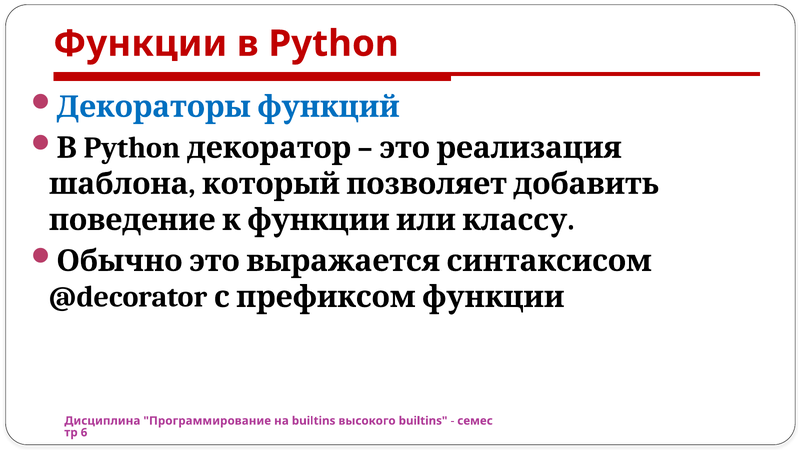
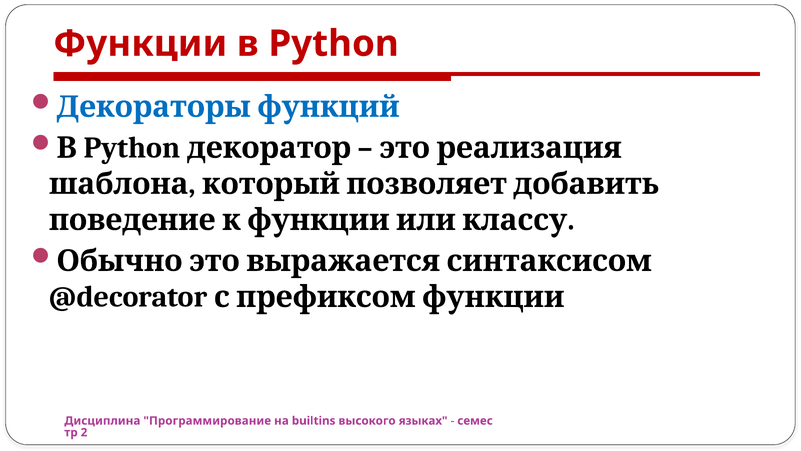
высокого builtins: builtins -> языках (423, 420)
6: 6 -> 2 (84, 432)
